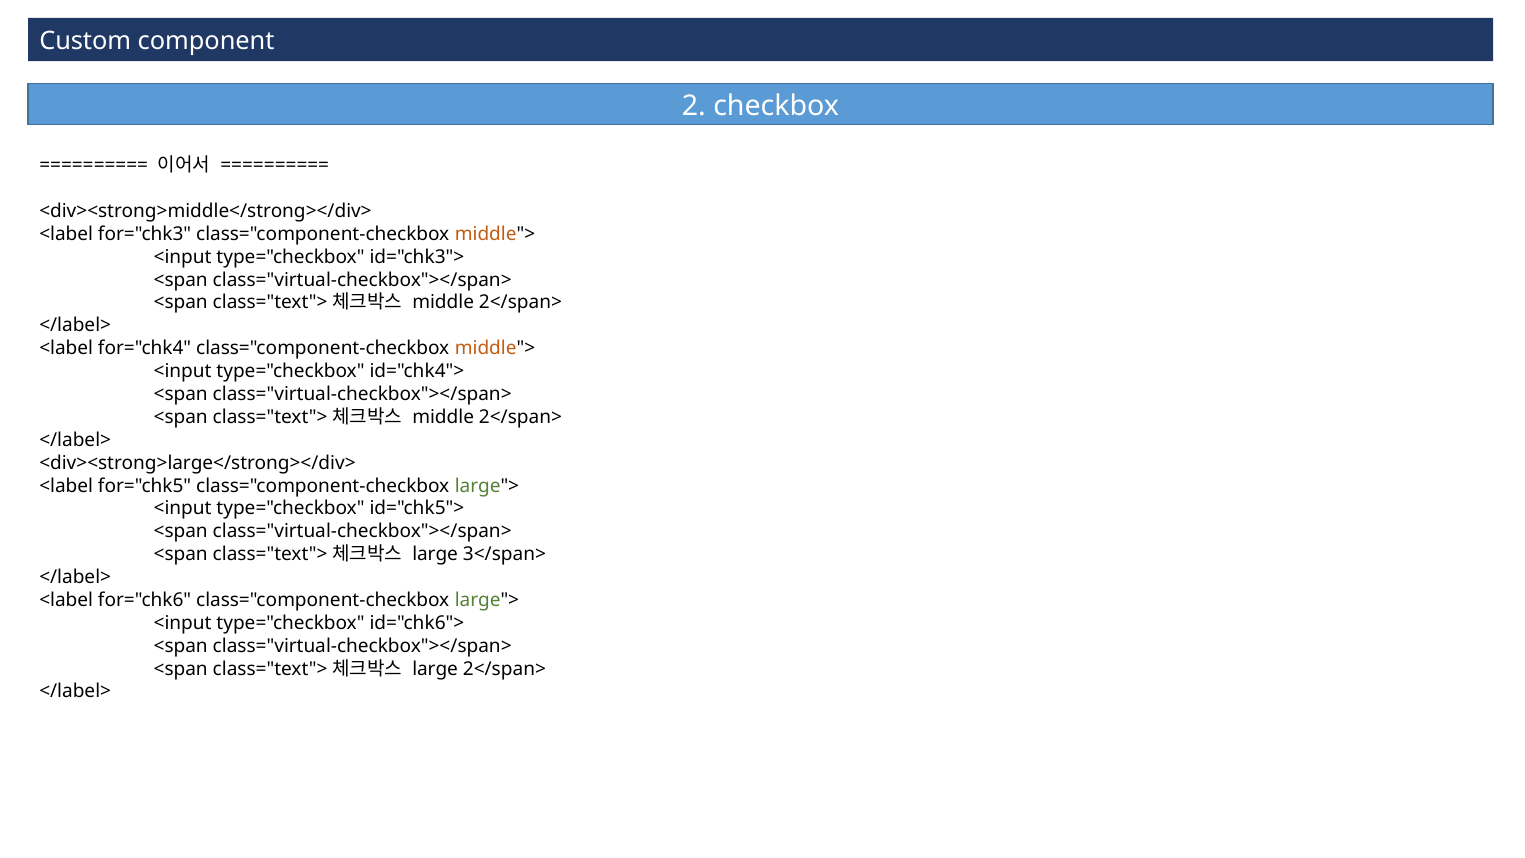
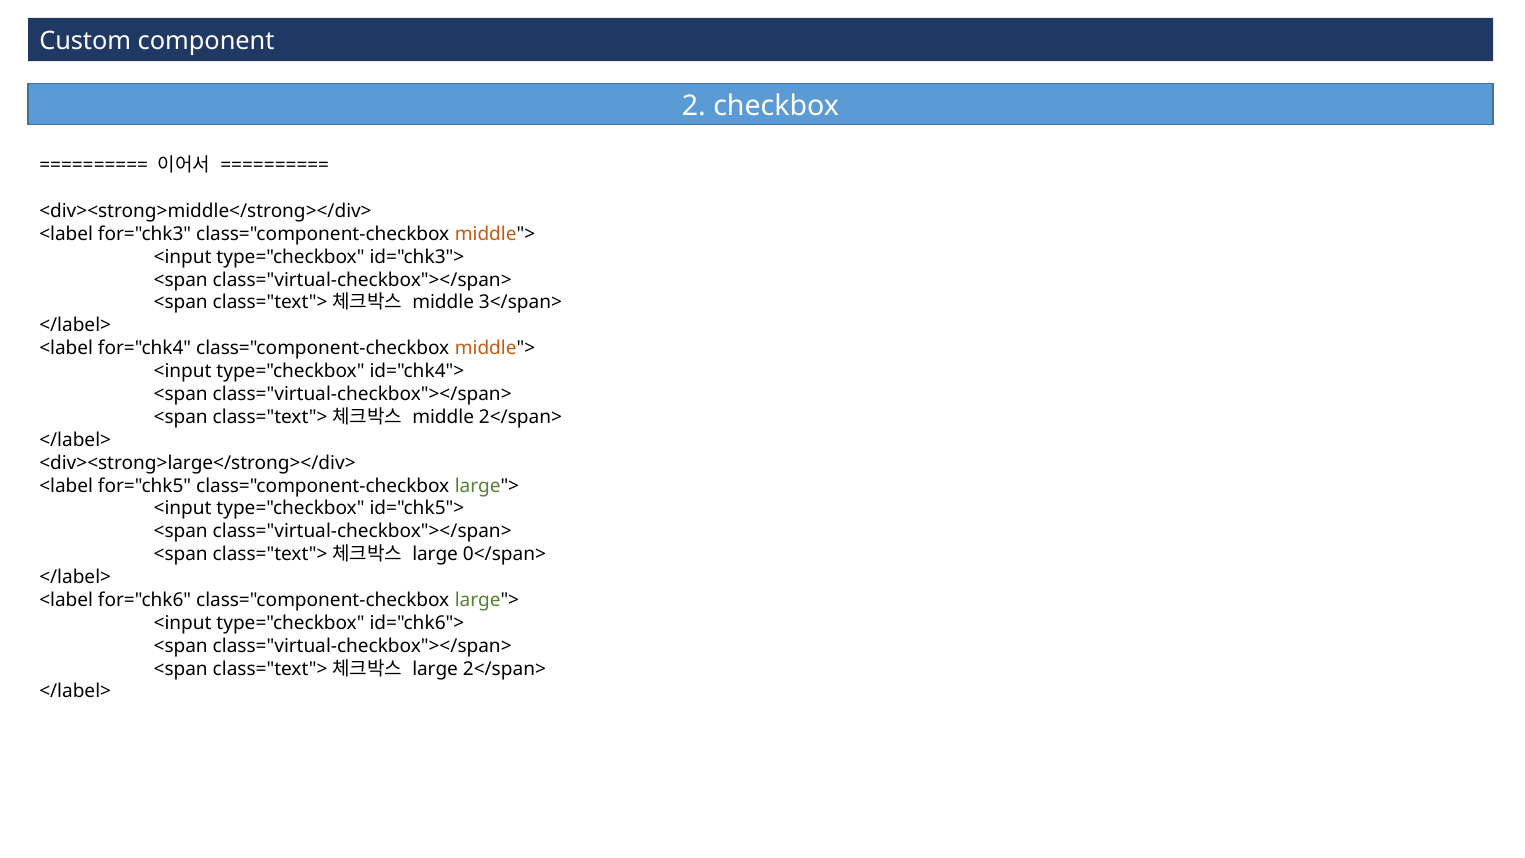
2</span>: 2</span> -> 3</span> (520, 303)
3</span>: 3</span> -> 0</span> (504, 554)
